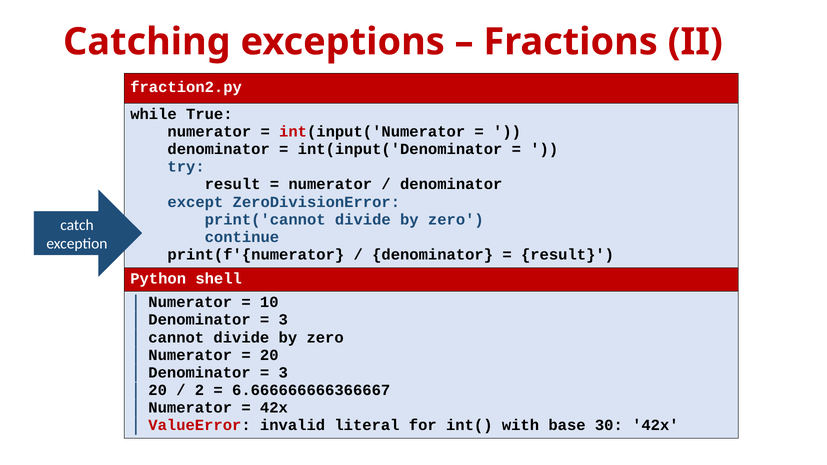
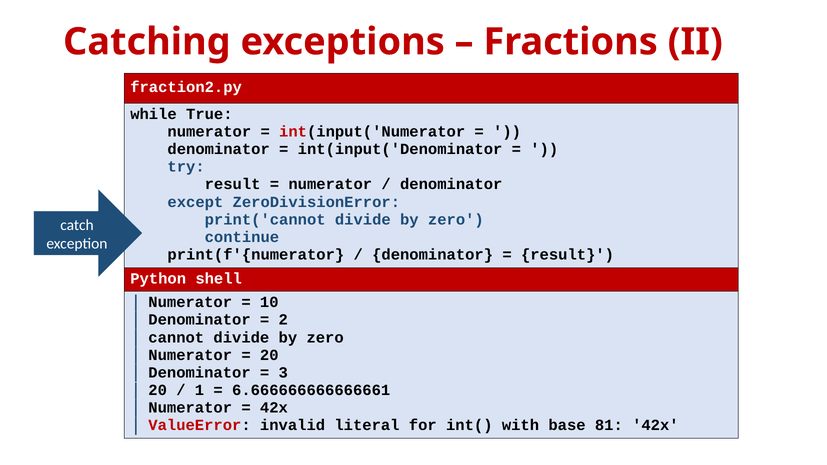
3: 3 -> 2 (283, 320)
2: 2 -> 1 (200, 390)
6.666666666366667: 6.666666666366667 -> 6.666666666666661 (311, 390)
30: 30 -> 81 (609, 425)
